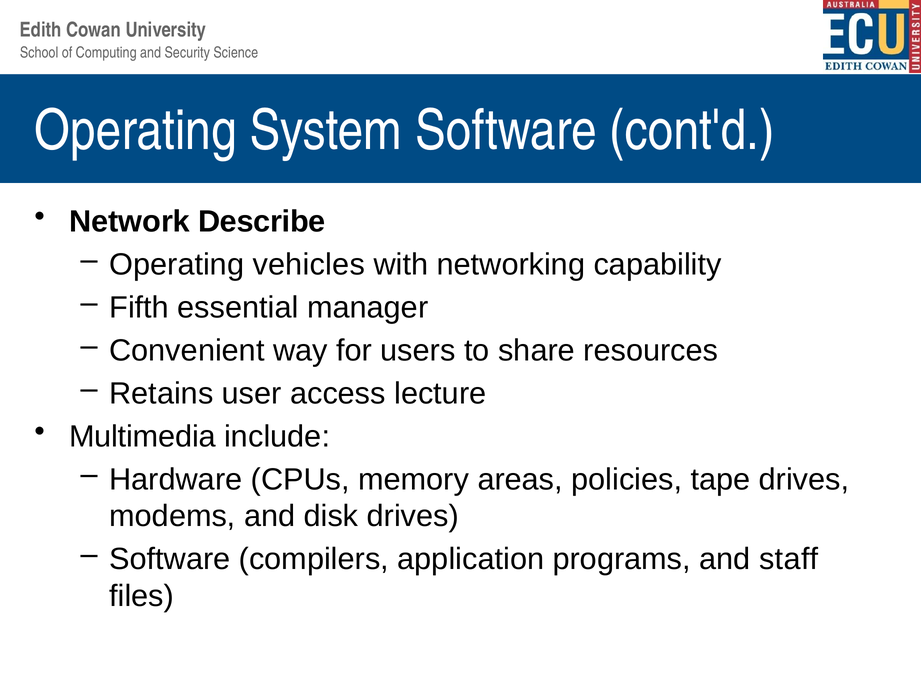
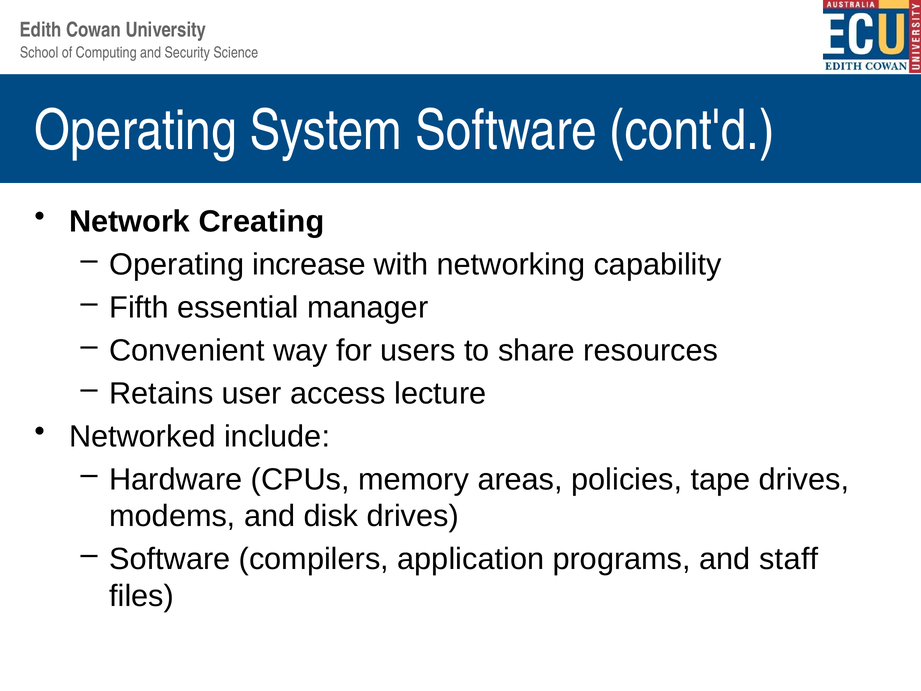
Describe: Describe -> Creating (262, 221)
vehicles: vehicles -> increase (309, 264)
Multimedia: Multimedia -> Networked (142, 436)
